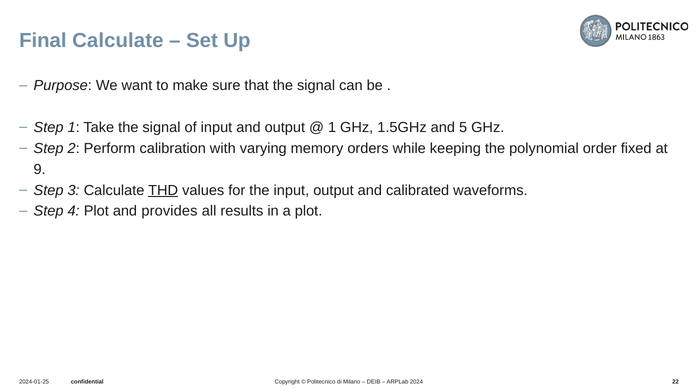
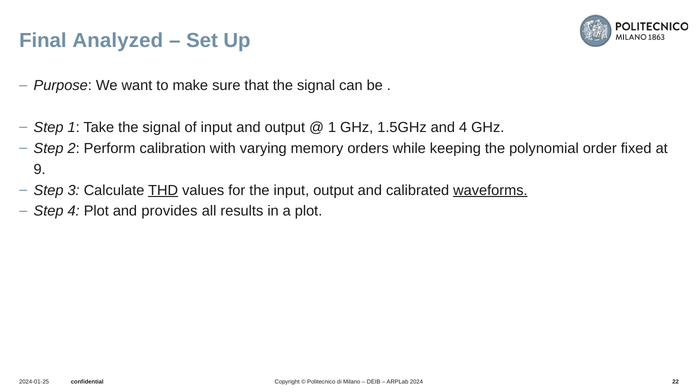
Final Calculate: Calculate -> Analyzed (118, 41)
and 5: 5 -> 4 (463, 128)
waveforms underline: none -> present (490, 191)
